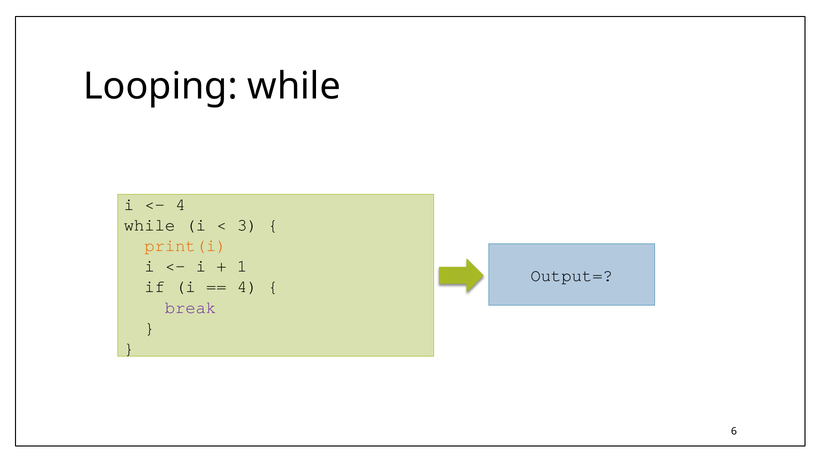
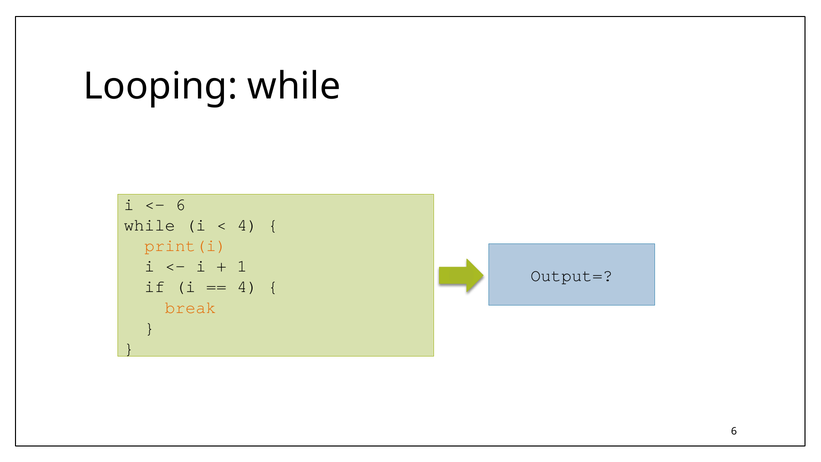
4: 4 -> 6 (180, 205)
3: 3 -> 4 (247, 225)
break colour: purple -> orange (191, 307)
